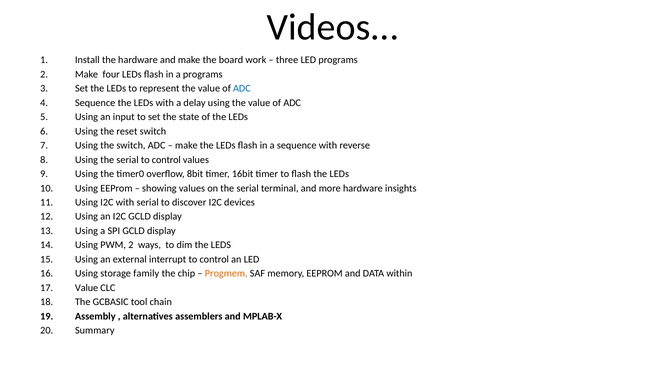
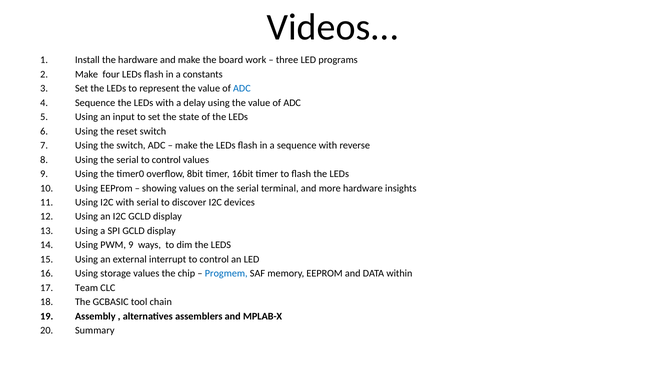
a programs: programs -> constants (203, 74)
PWM 2: 2 -> 9 (131, 246)
storage family: family -> values (146, 274)
Progmem colour: orange -> blue (226, 274)
Value: Value -> Team (87, 288)
